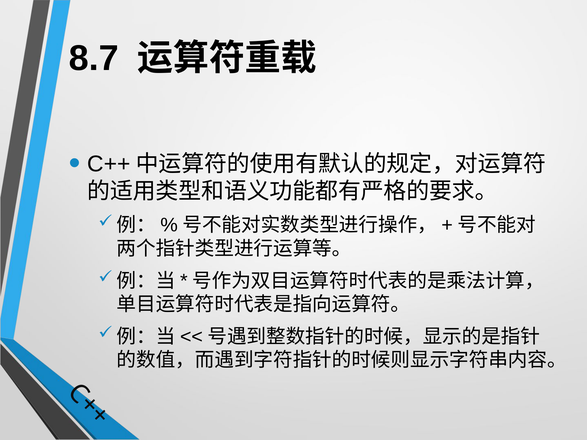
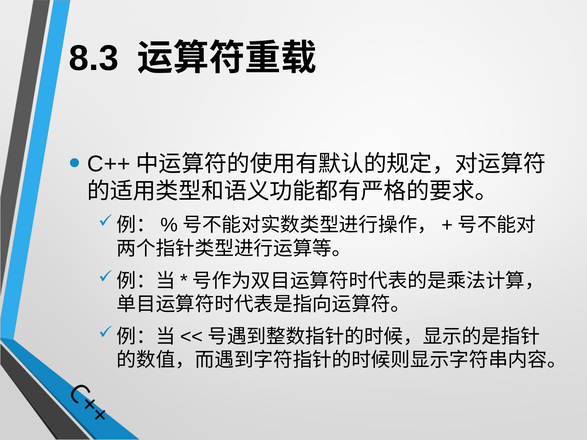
8.7: 8.7 -> 8.3 (94, 58)
